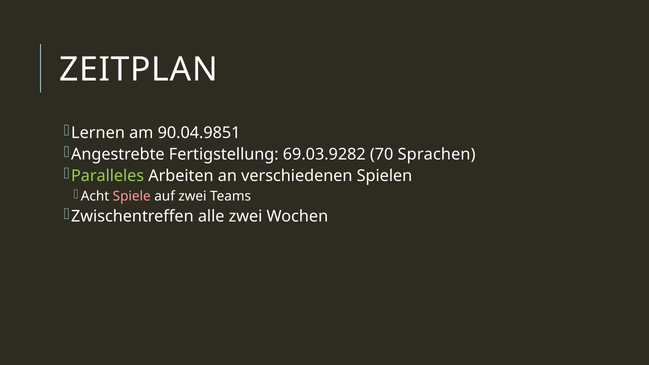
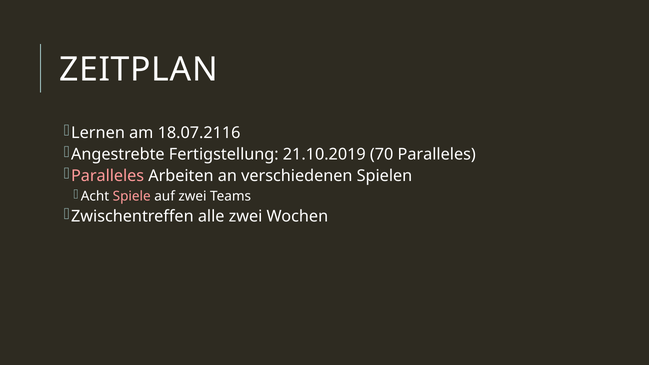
90.04.9851: 90.04.9851 -> 18.07.2116 (199, 133)
69.03.9282: 69.03.9282 -> 21.10.2019 (324, 154)
70 Sprachen: Sprachen -> Paralleles (437, 154)
Paralleles colour: light green -> pink (108, 176)
